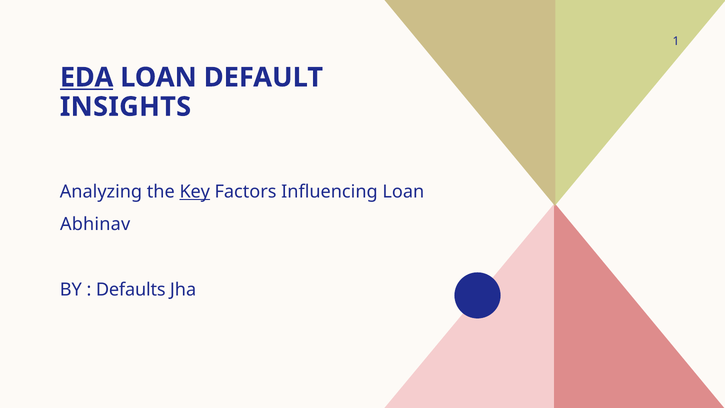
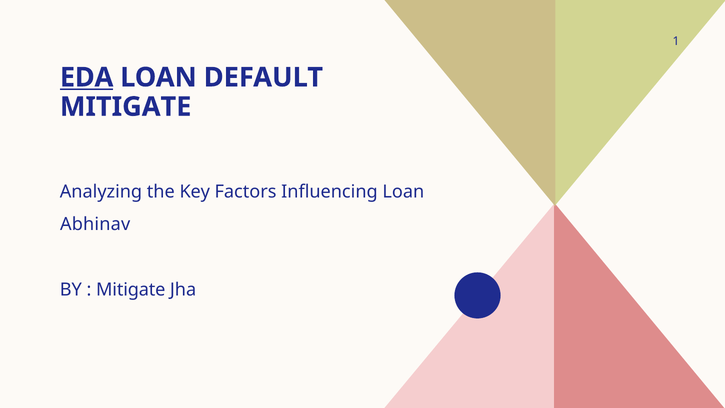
INSIGHTS: INSIGHTS -> MITIGATE (126, 107)
Key underline: present -> none (195, 192)
Defaults: Defaults -> Mitigate (131, 289)
